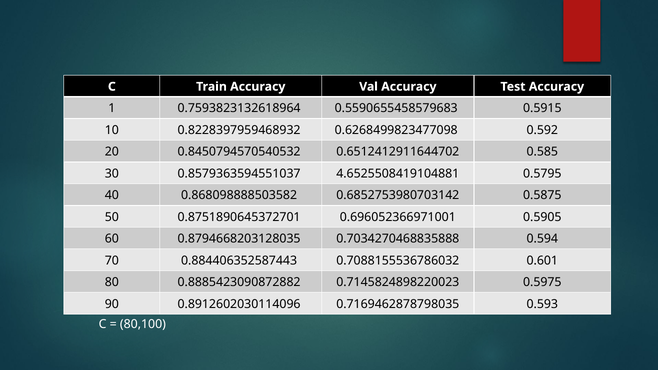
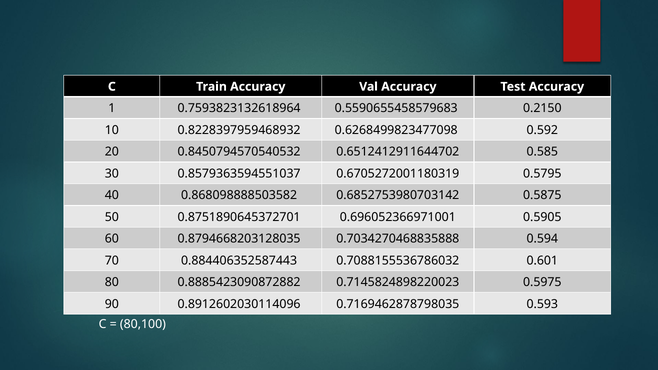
0.5915: 0.5915 -> 0.2150 (542, 108)
4.6525508419104881: 4.6525508419104881 -> 0.6705272001180319 (398, 174)
